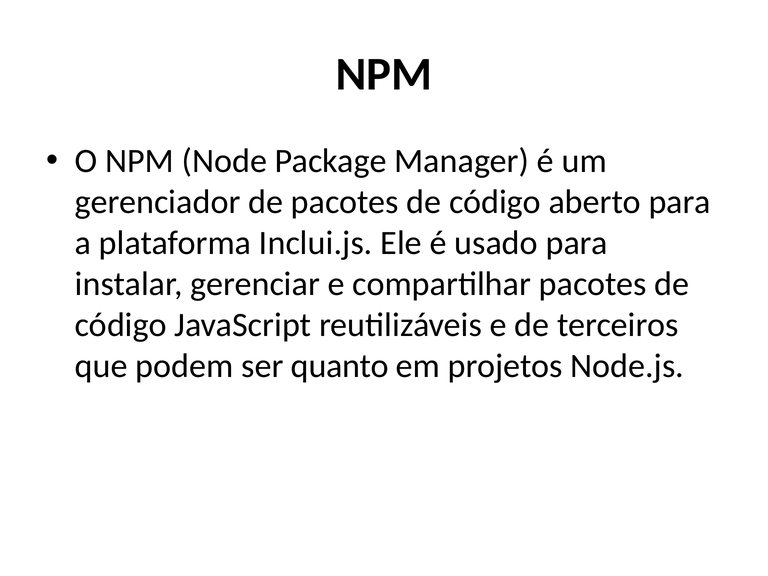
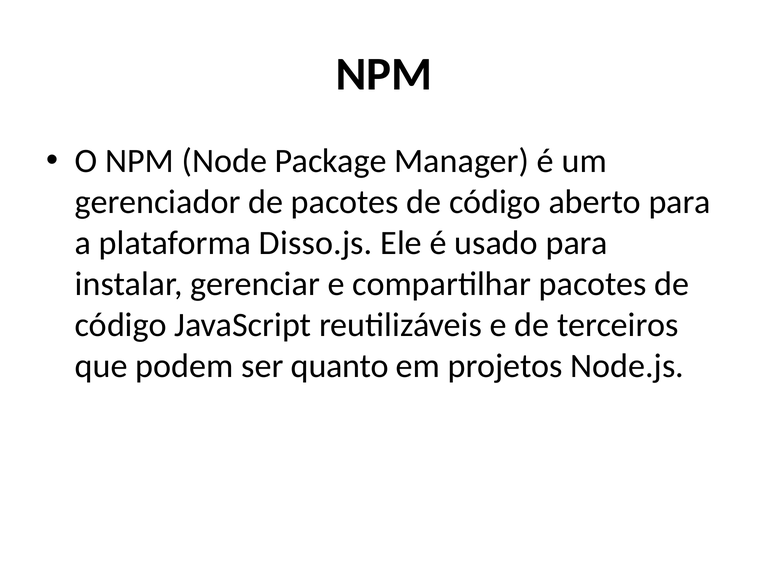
Inclui.js: Inclui.js -> Disso.js (316, 243)
